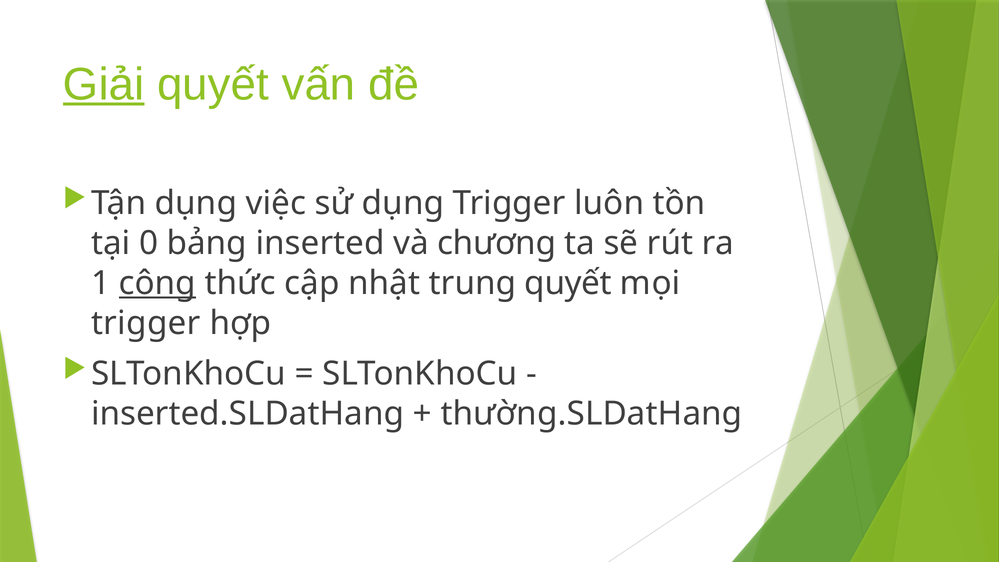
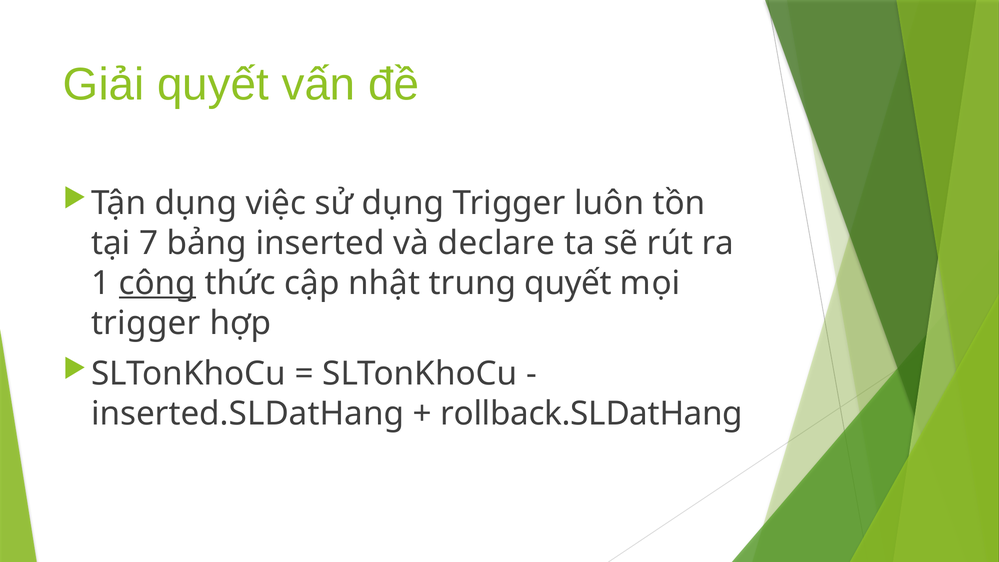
Giải underline: present -> none (104, 84)
0: 0 -> 7 (149, 243)
chương: chương -> declare (496, 243)
thường.SLDatHang: thường.SLDatHang -> rollback.SLDatHang (592, 414)
